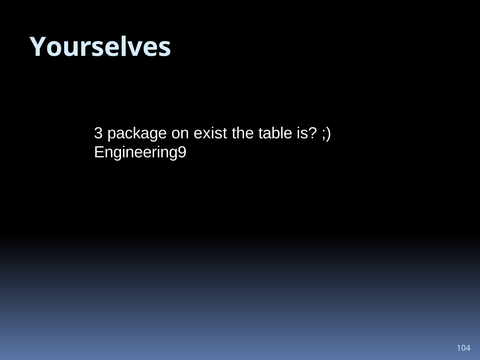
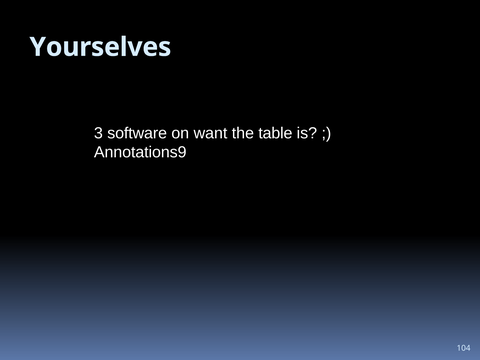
package: package -> software (137, 133)
exist: exist -> want (210, 133)
Engineering9: Engineering9 -> Annotations9 (140, 152)
